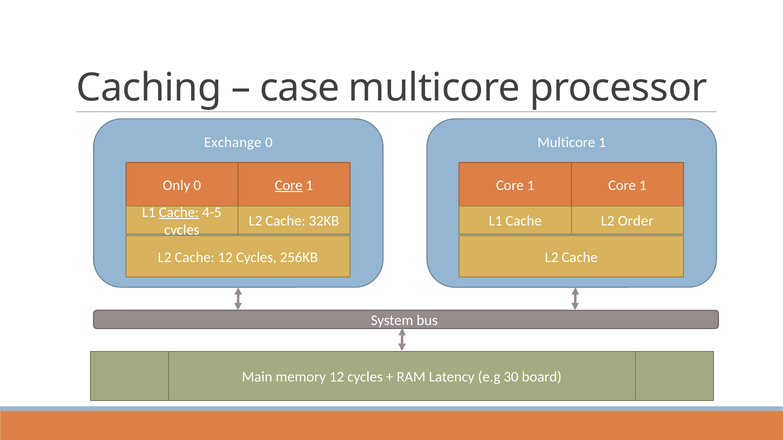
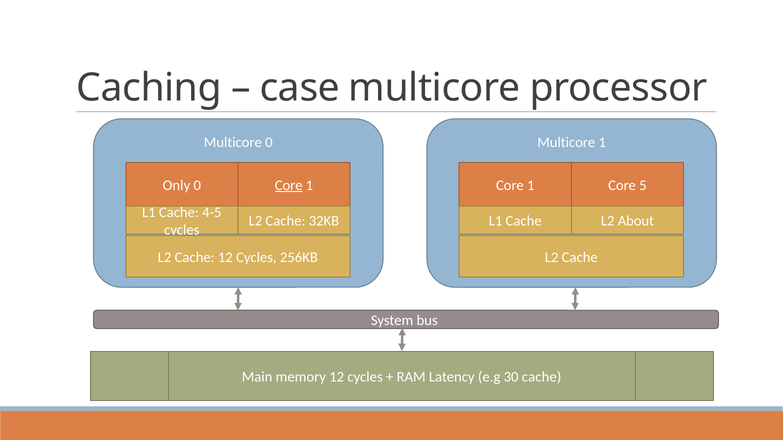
Exchange: Exchange -> Multicore (233, 143)
Core 1 Core 1: 1 -> 5 (643, 186)
Cache underline: present -> none (179, 212)
Order: Order -> About (636, 221)
30 board: board -> cache (542, 377)
